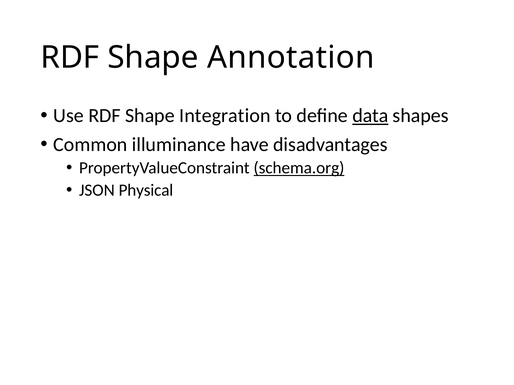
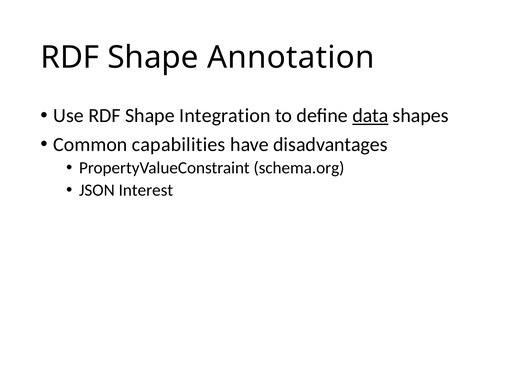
illuminance: illuminance -> capabilities (179, 145)
schema.org underline: present -> none (299, 168)
Physical: Physical -> Interest (146, 190)
